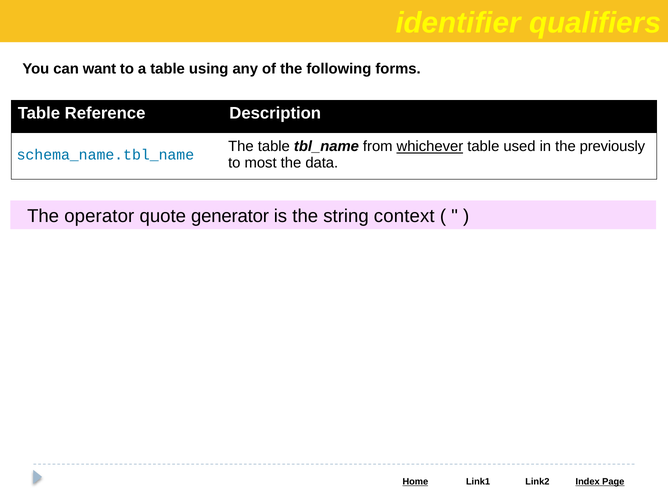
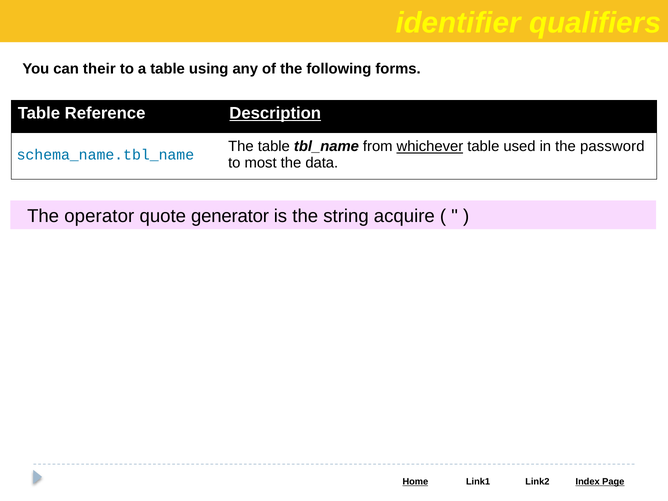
want: want -> their (99, 69)
Description underline: none -> present (275, 113)
previously: previously -> password (612, 147)
context: context -> acquire (404, 216)
